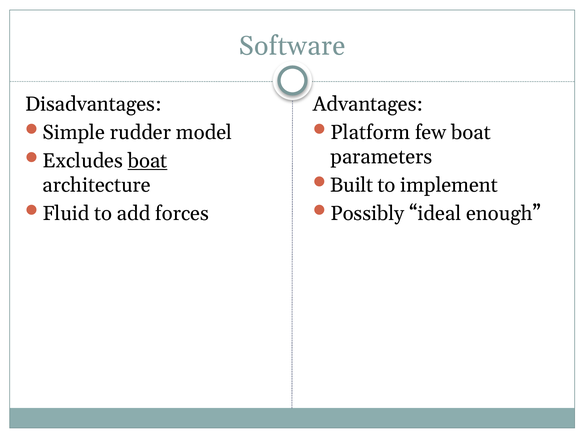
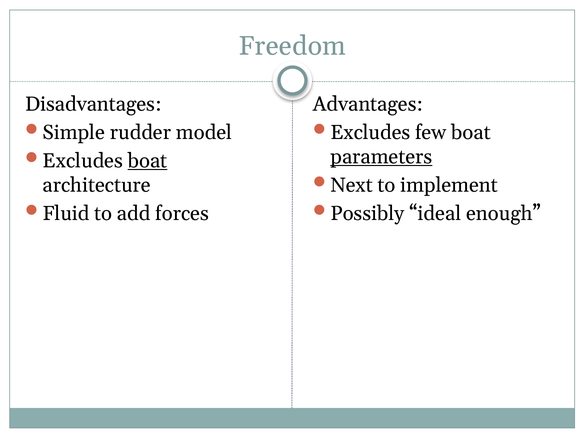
Software: Software -> Freedom (292, 46)
Platform: Platform -> Excludes (370, 133)
parameters underline: none -> present (381, 157)
Built: Built -> Next (352, 185)
